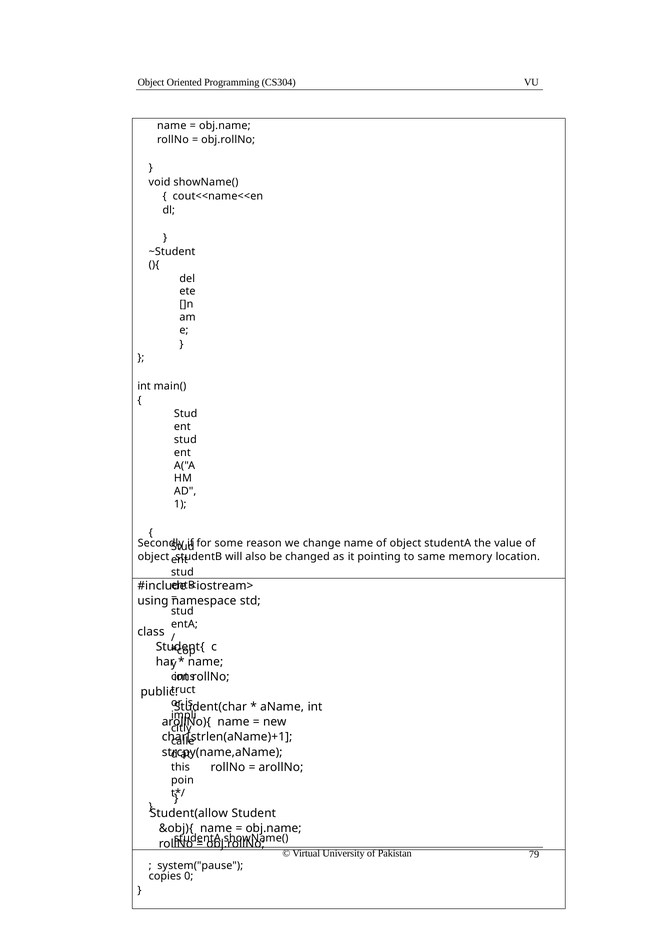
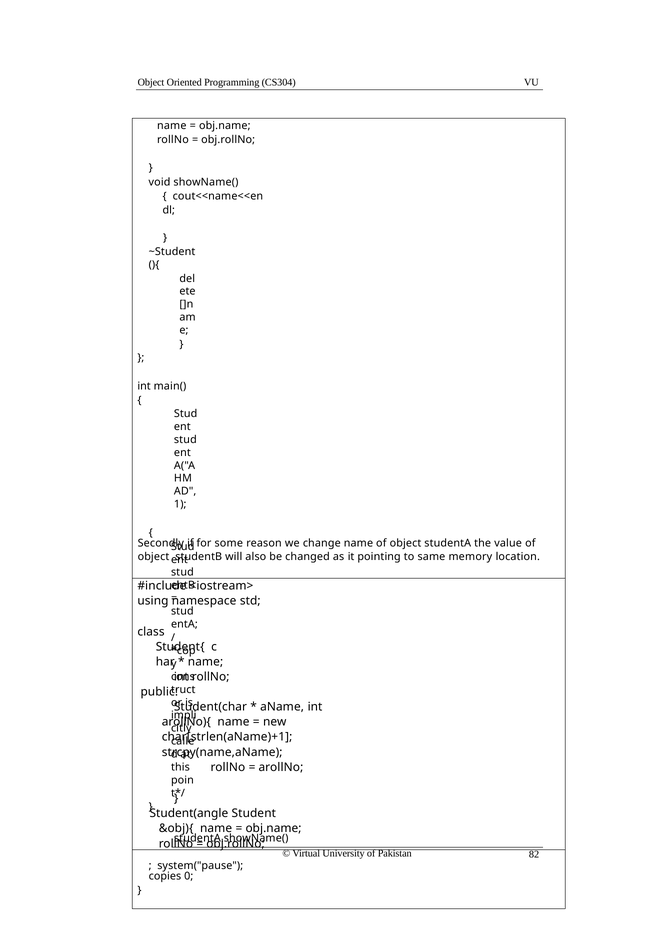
Student(allow: Student(allow -> Student(angle (189, 813)
79: 79 -> 82 (534, 854)
